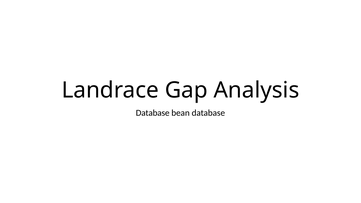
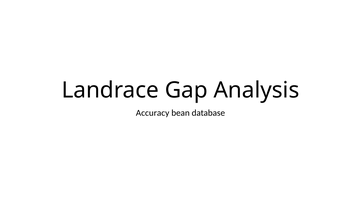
Database: Database -> Accuracy (153, 113)
